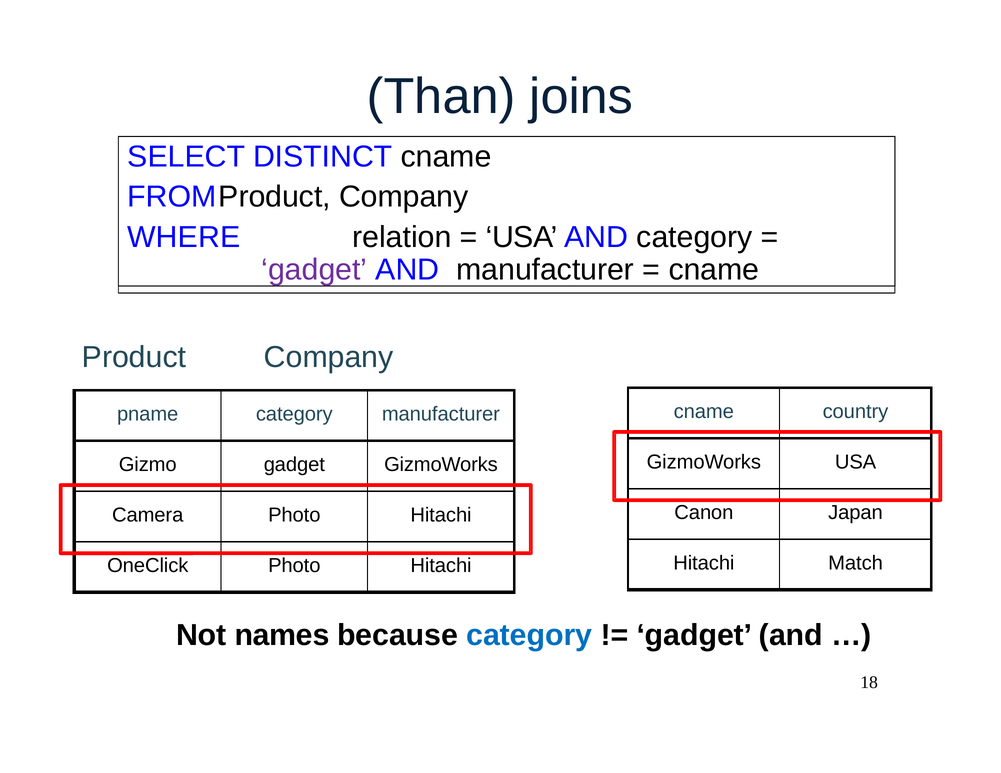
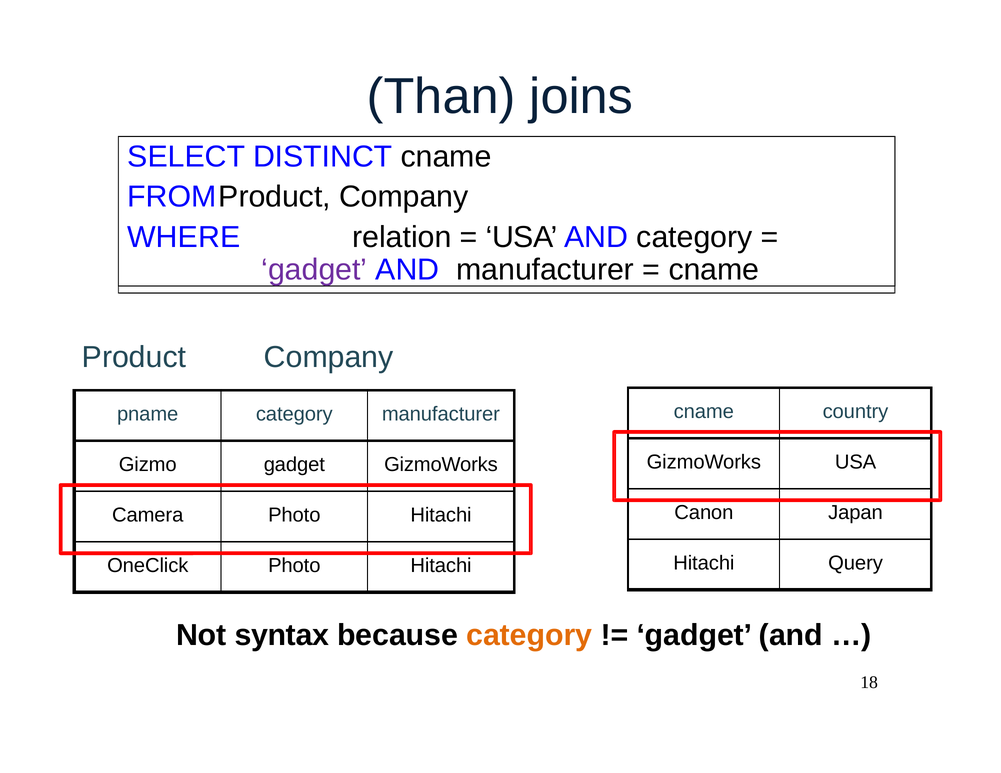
Match: Match -> Query (856, 564)
names: names -> syntax (282, 636)
category colour: blue -> orange (529, 636)
